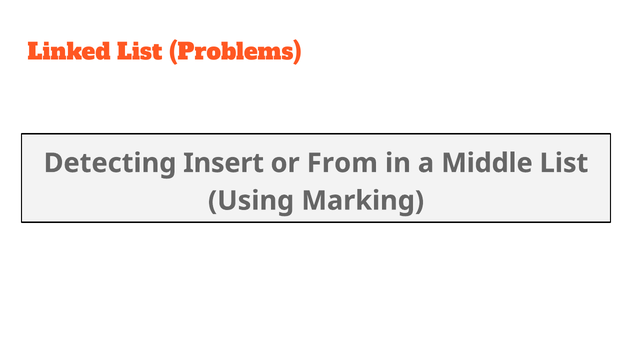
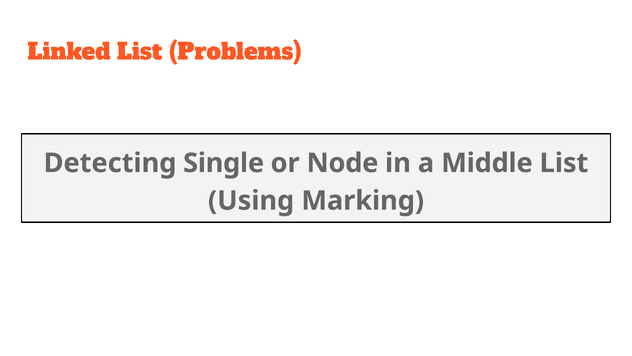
Insert: Insert -> Single (224, 163)
From: From -> Node (342, 163)
